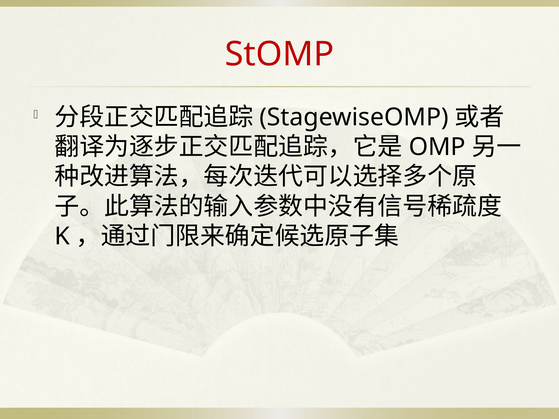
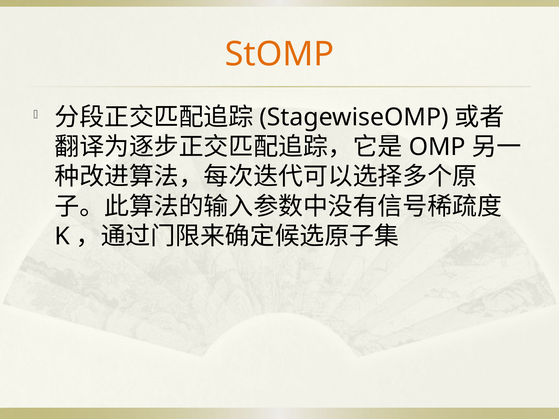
StOMP colour: red -> orange (279, 54)
